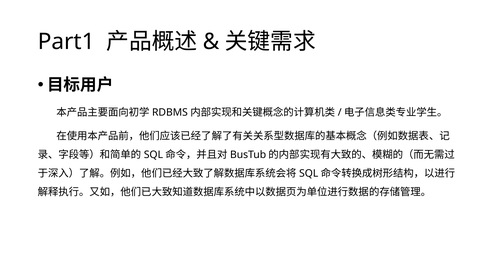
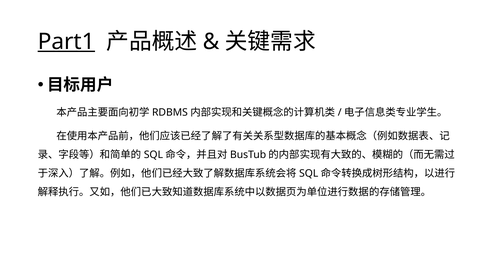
Part1 underline: none -> present (66, 42)
